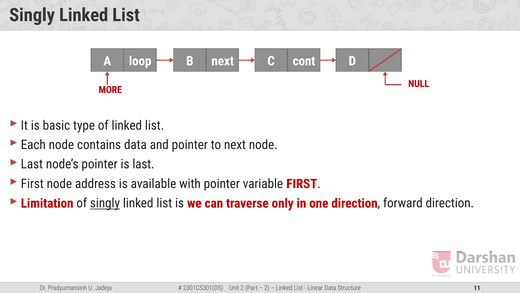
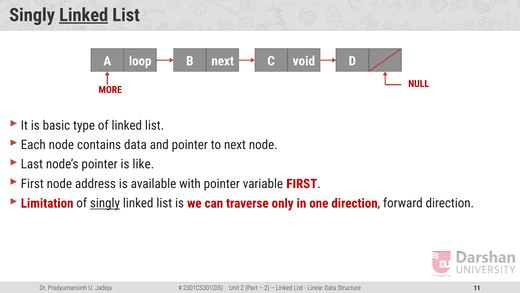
Linked underline: none -> present (84, 15)
cont: cont -> void (304, 61)
is last: last -> like (143, 164)
